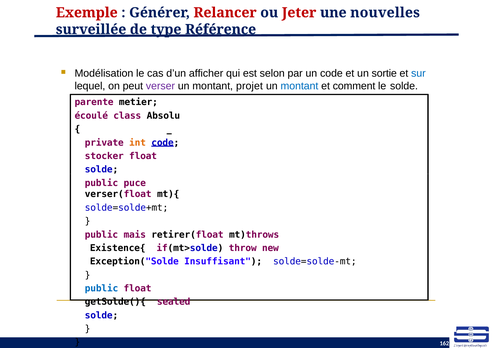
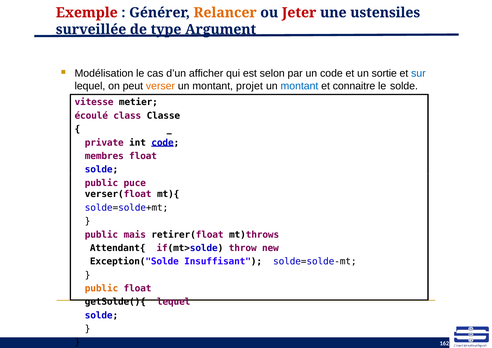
Relancer colour: red -> orange (225, 13)
nouvelles: nouvelles -> ustensiles (385, 13)
Référence: Référence -> Argument (221, 29)
verser colour: purple -> orange (160, 86)
comment: comment -> connaitre (354, 86)
parente: parente -> vitesse (94, 102)
Absolu: Absolu -> Classe (163, 116)
int colour: orange -> black (138, 142)
stocker: stocker -> membres (104, 156)
Existence{: Existence{ -> Attendant{ (118, 248)
public colour: blue -> orange (102, 288)
getSolde(){ sealed: sealed -> lequel (174, 302)
